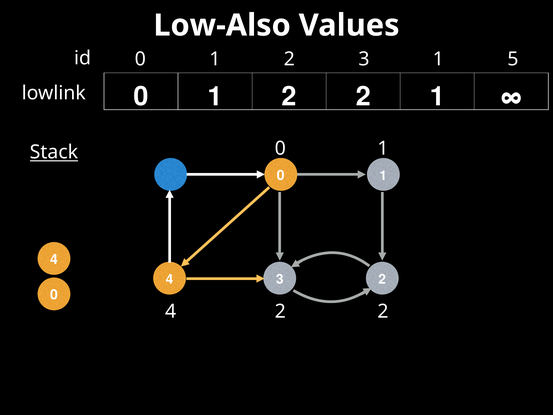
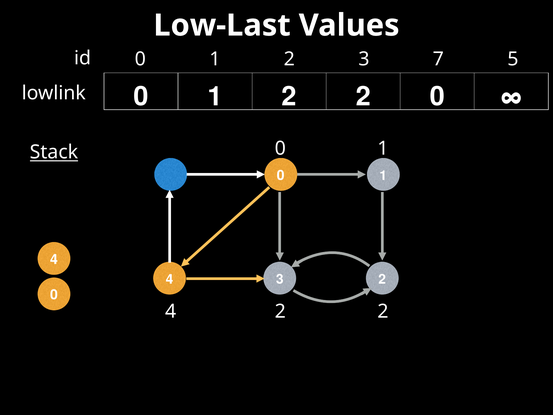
Low-Also: Low-Also -> Low-Last (222, 25)
1: 1 -> 7 (439, 59)
1: 1 -> 0 (437, 96)
